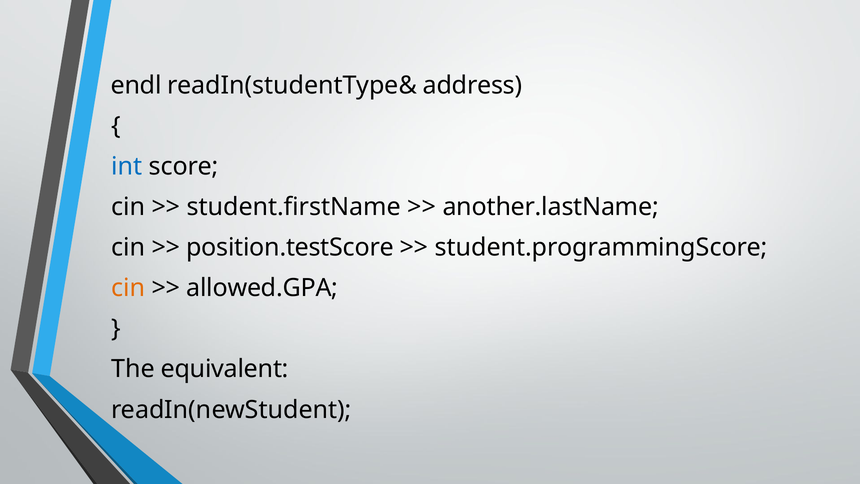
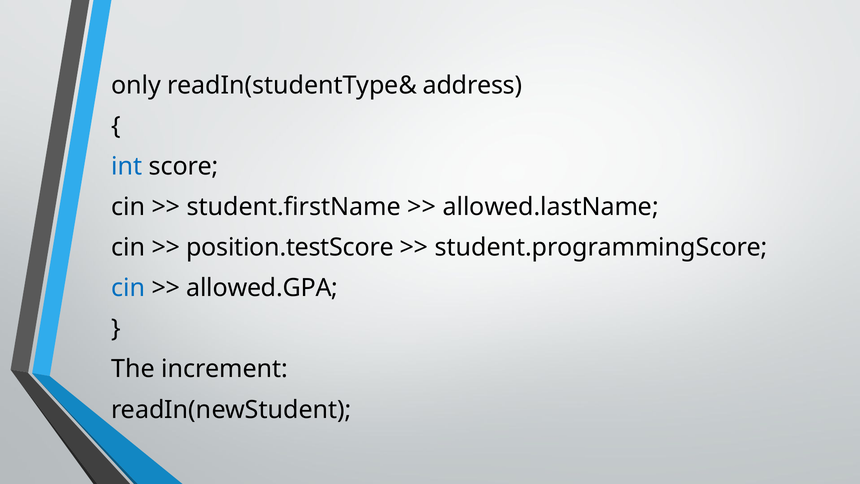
endl: endl -> only (136, 85)
another.lastName: another.lastName -> allowed.lastName (551, 207)
cin colour: orange -> blue (128, 288)
equivalent: equivalent -> increment (225, 369)
